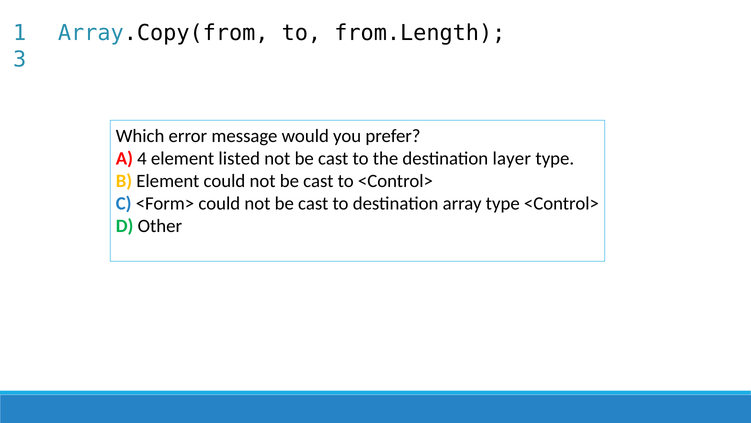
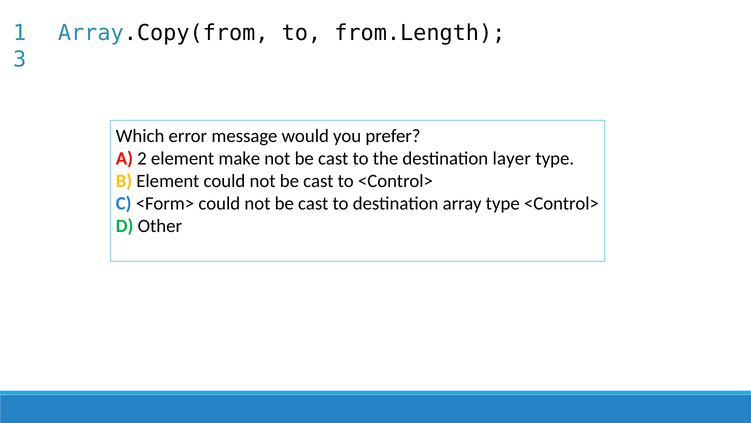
4: 4 -> 2 (142, 158)
listed: listed -> make (239, 158)
